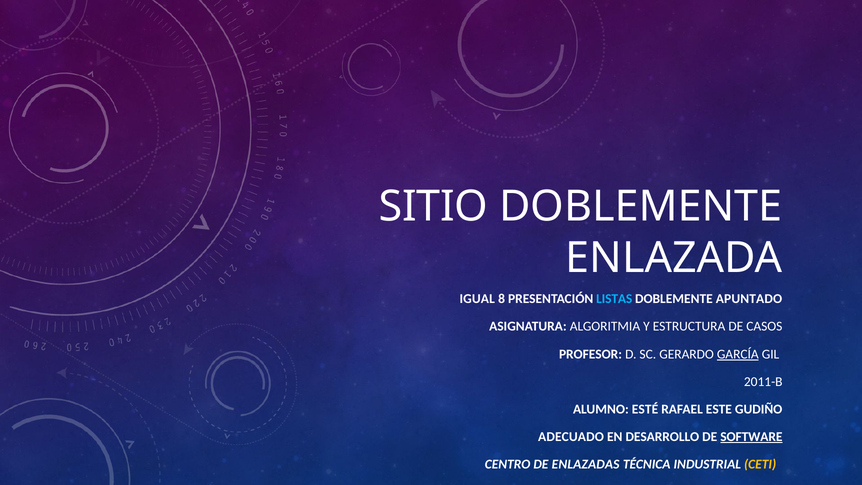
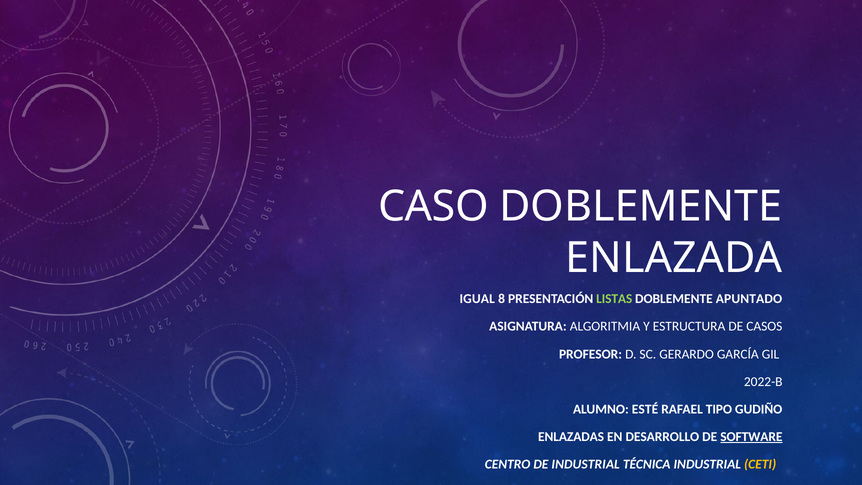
SITIO: SITIO -> CASO (433, 206)
LISTAS colour: light blue -> light green (614, 299)
GARCÍA underline: present -> none (738, 354)
2011-B: 2011-B -> 2022-B (763, 382)
ESTE: ESTE -> TIPO (719, 409)
ADECUADO: ADECUADO -> ENLAZADAS (571, 437)
DE ENLAZADAS: ENLAZADAS -> INDUSTRIAL (586, 464)
